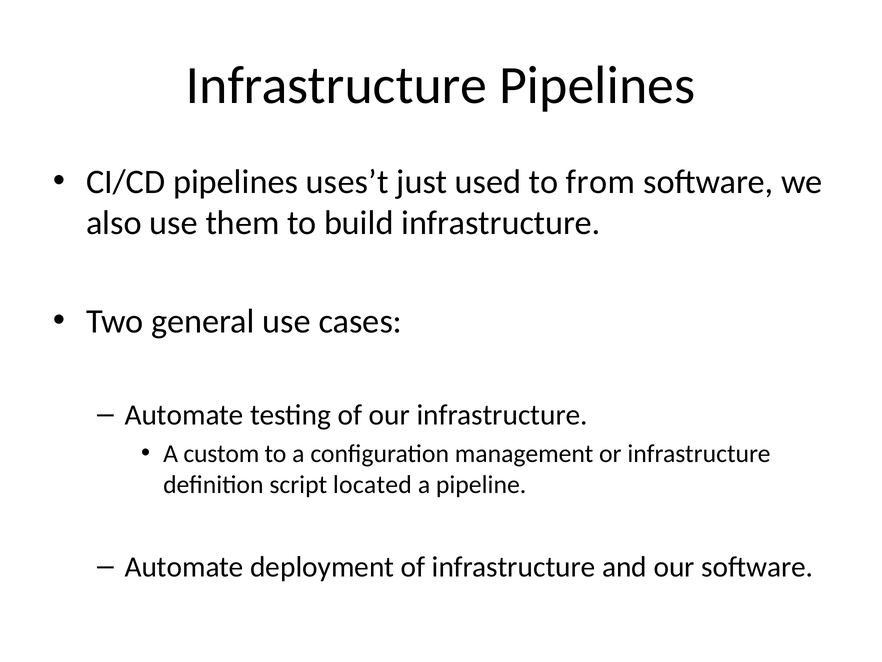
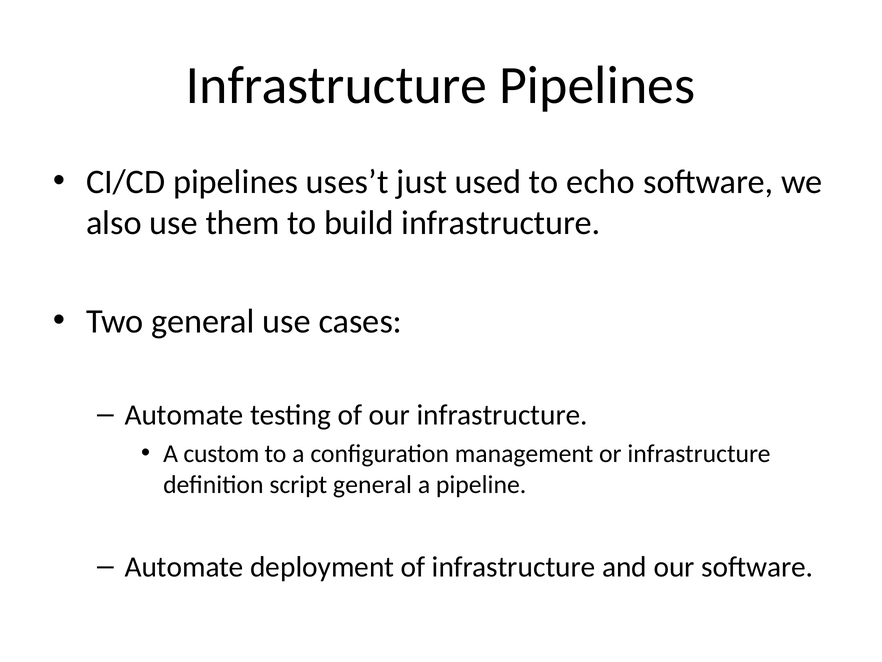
from: from -> echo (600, 182)
script located: located -> general (372, 484)
